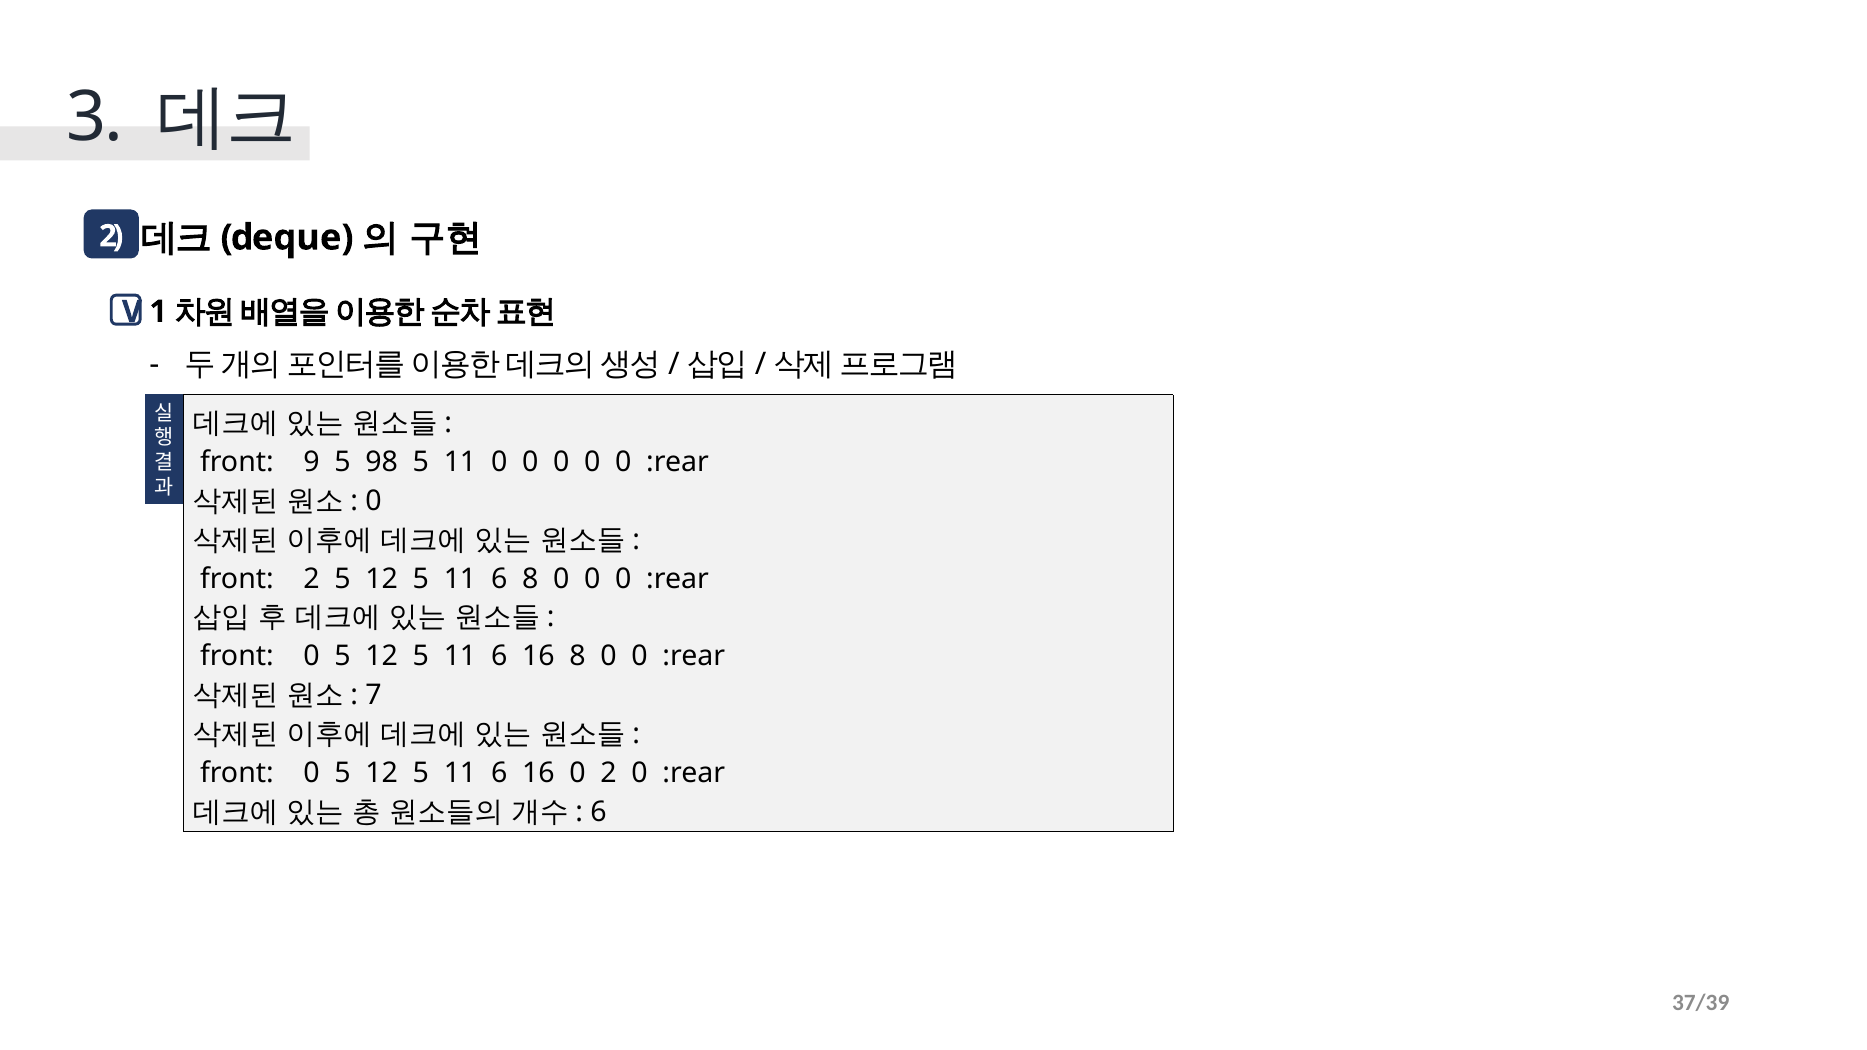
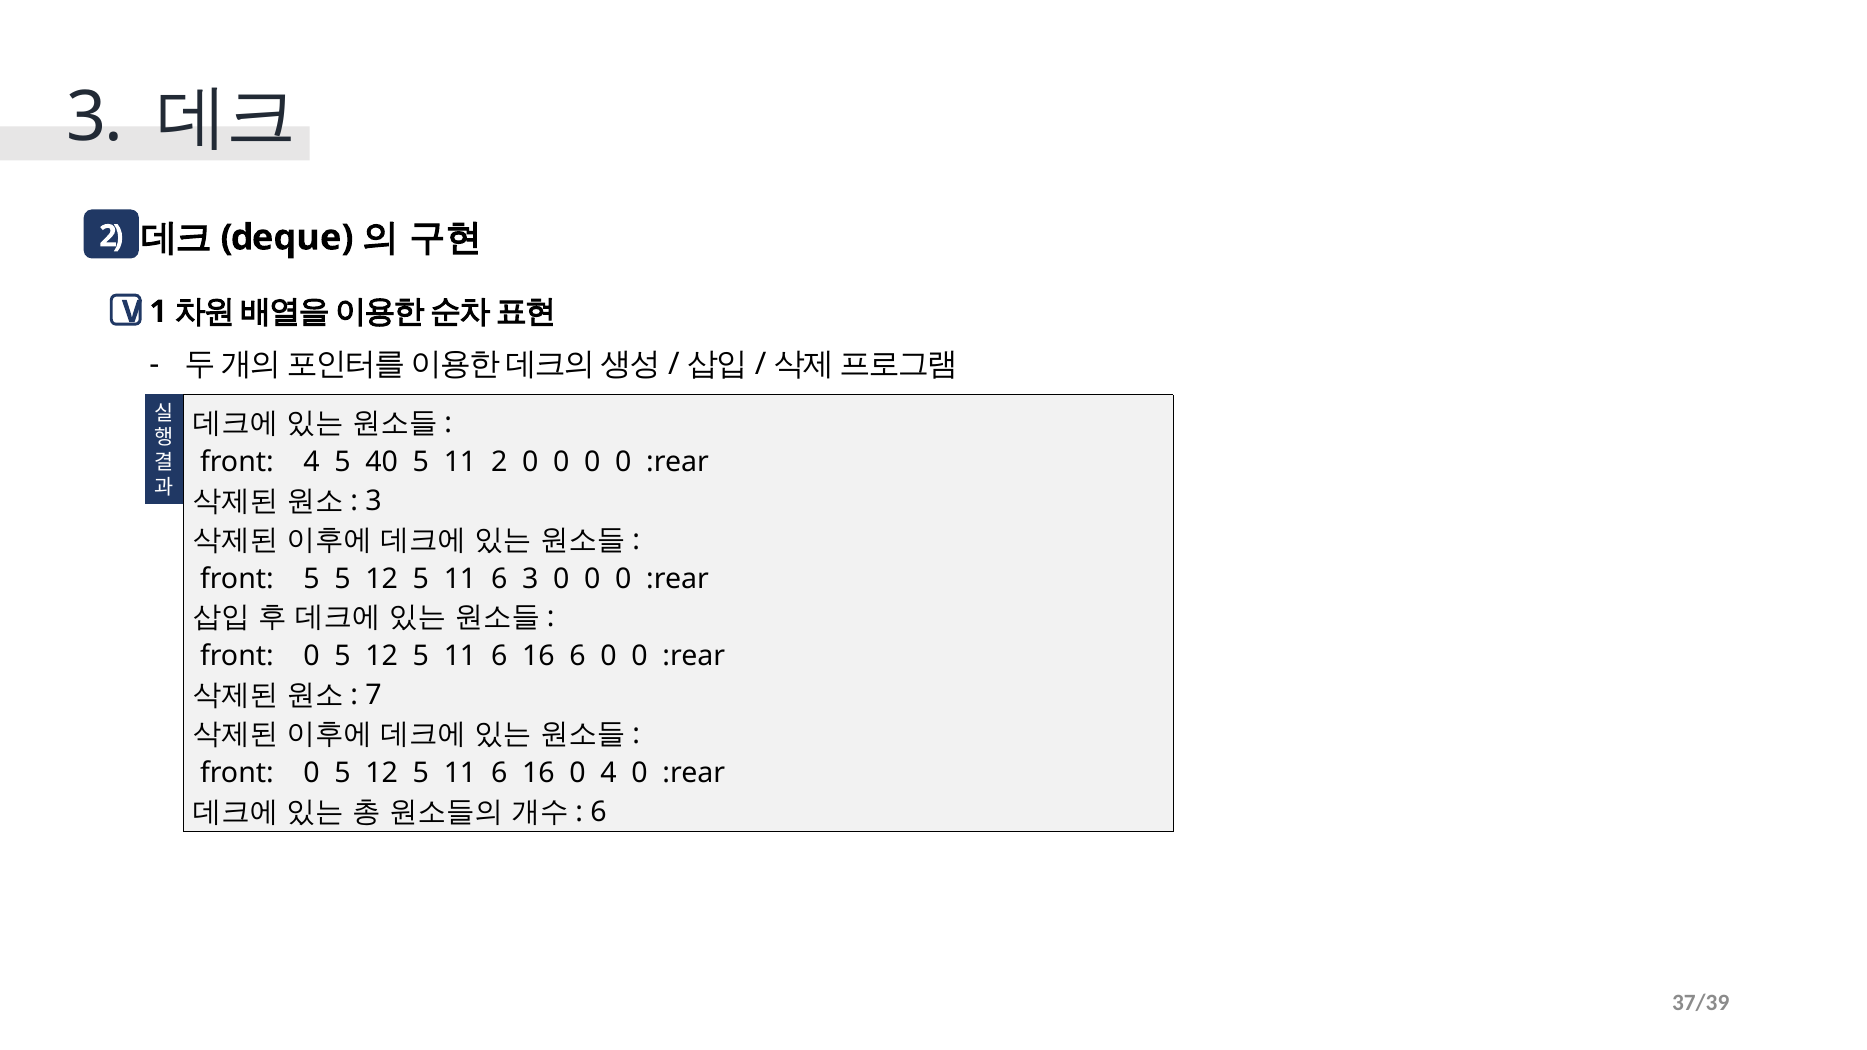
front 9: 9 -> 4 (312, 462)
98: 98 -> 40 (382, 462)
11 0: 0 -> 2 (499, 462)
0: 0 -> 3 (374, 501)
front 2: 2 -> 5 (312, 579)
6 8: 8 -> 3 (530, 579)
16 8: 8 -> 6 (577, 657)
0 2: 2 -> 4 (609, 773)
